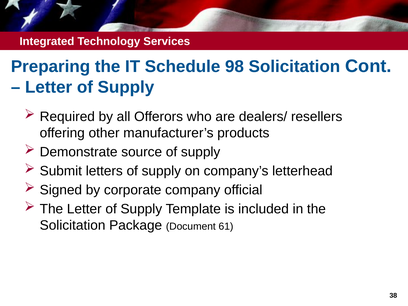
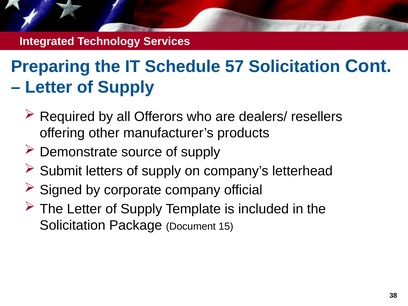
98: 98 -> 57 (234, 66)
61: 61 -> 15 (226, 226)
